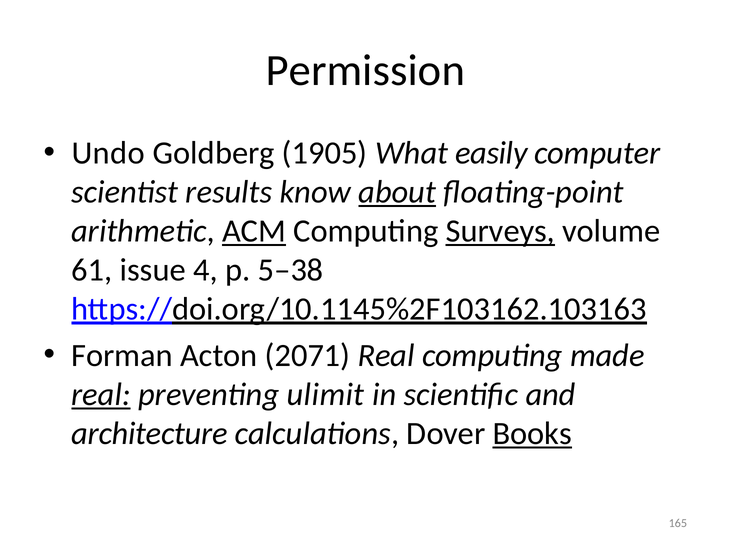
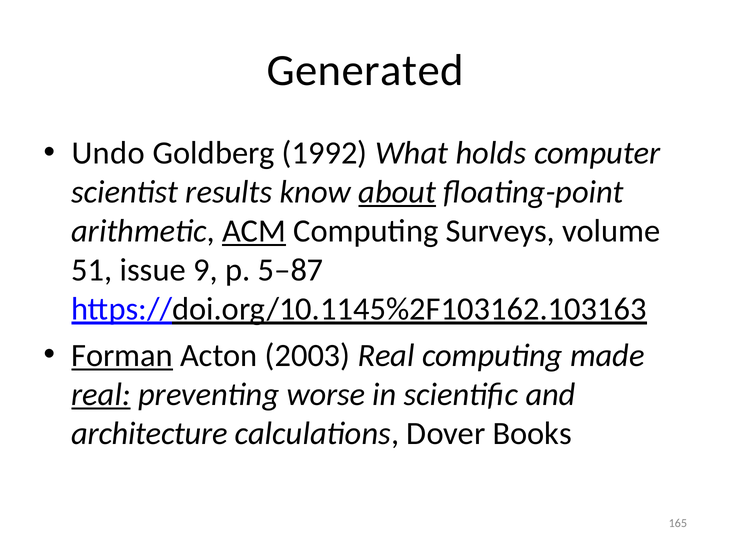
Permission: Permission -> Generated (365, 71)
1905: 1905 -> 1992 (325, 153)
easily: easily -> holds (491, 153)
Surveys underline: present -> none (500, 231)
61: 61 -> 51 (92, 270)
4: 4 -> 9 (205, 270)
5‒38: 5‒38 -> 5‒87 (291, 270)
Forman underline: none -> present (122, 356)
2071: 2071 -> 2003 (308, 356)
ulimit: ulimit -> worse (326, 395)
Books underline: present -> none (532, 434)
